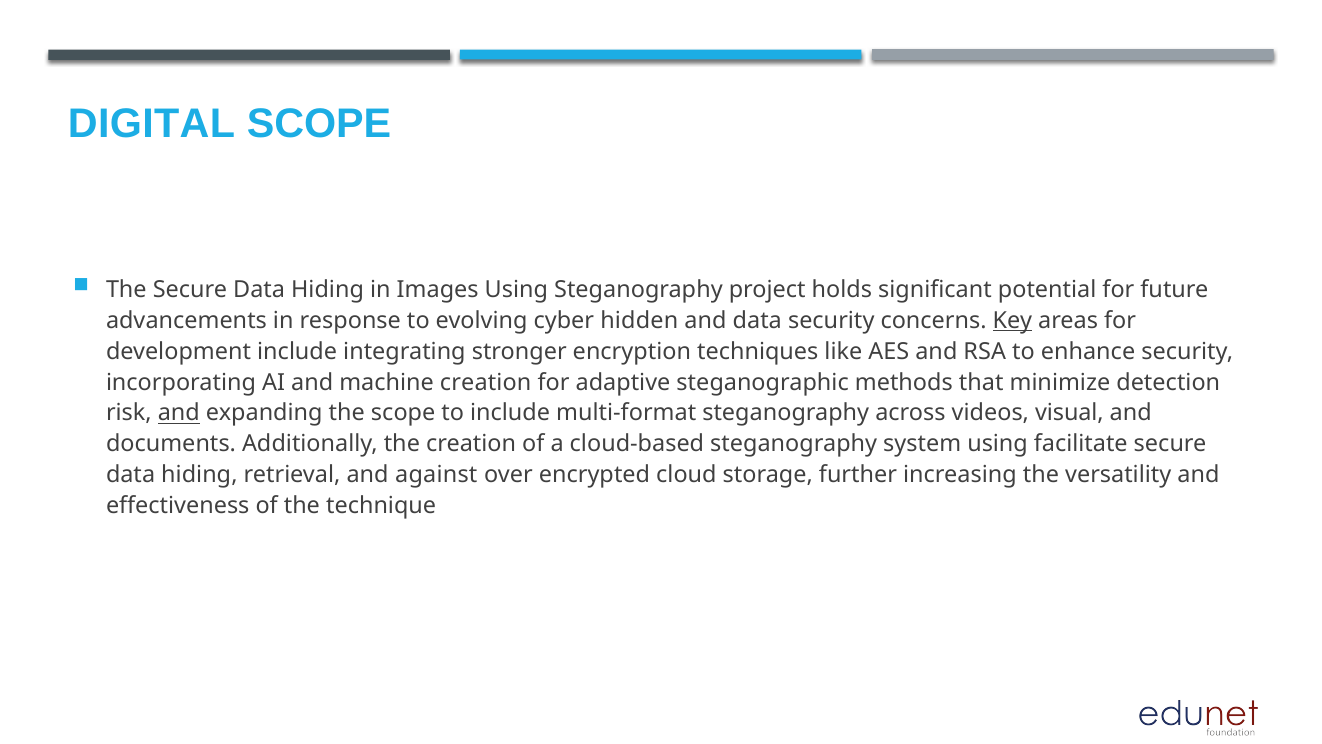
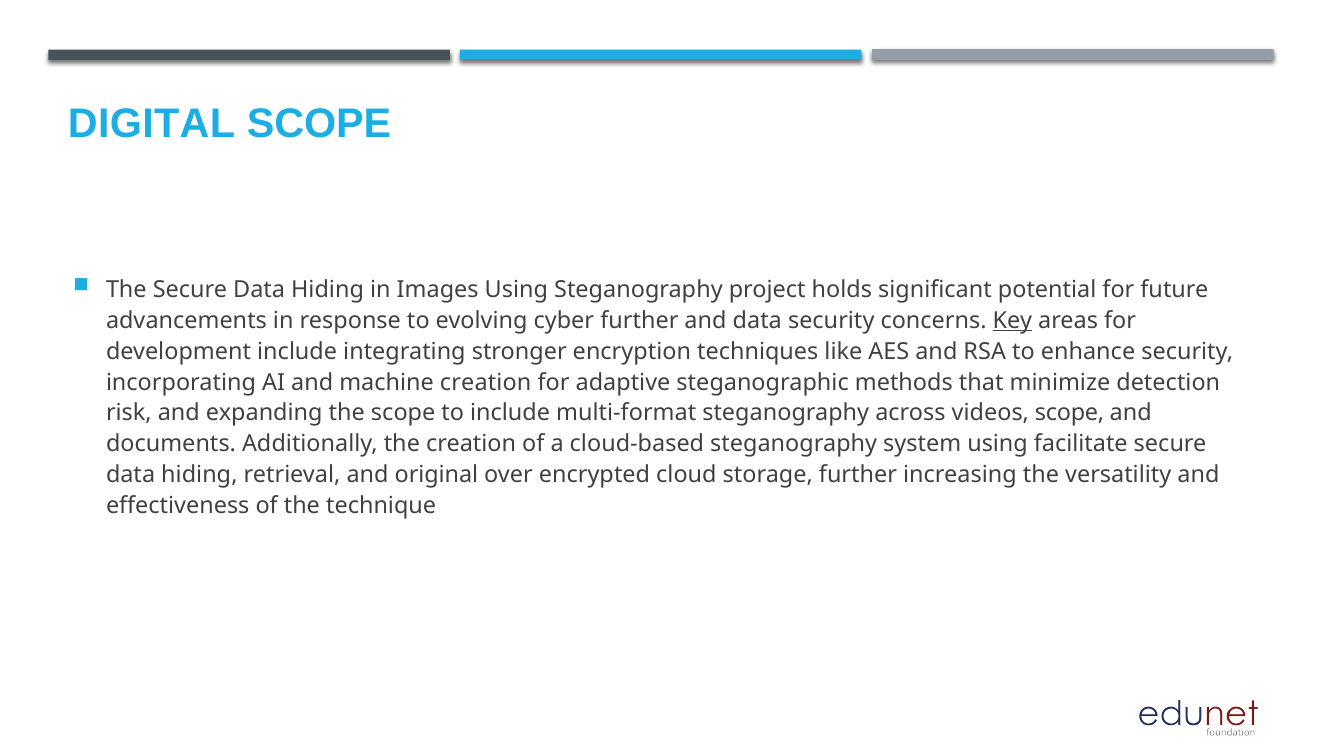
cyber hidden: hidden -> further (639, 320)
and underline: present -> none (179, 413)
videos visual: visual -> scope (1069, 413)
against: against -> original (436, 475)
